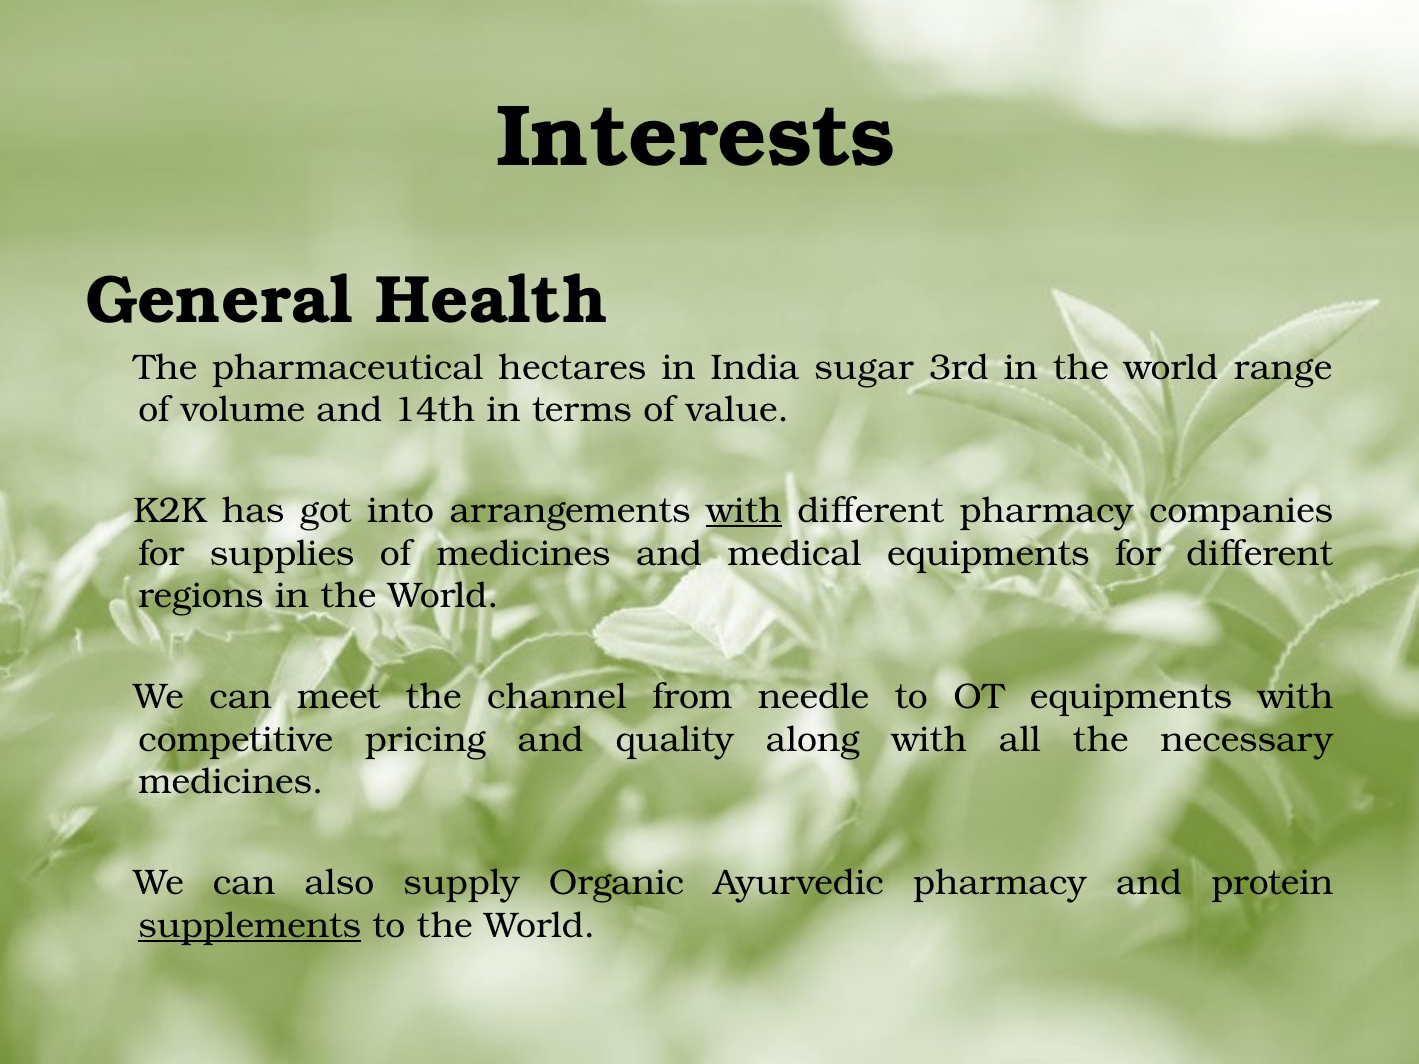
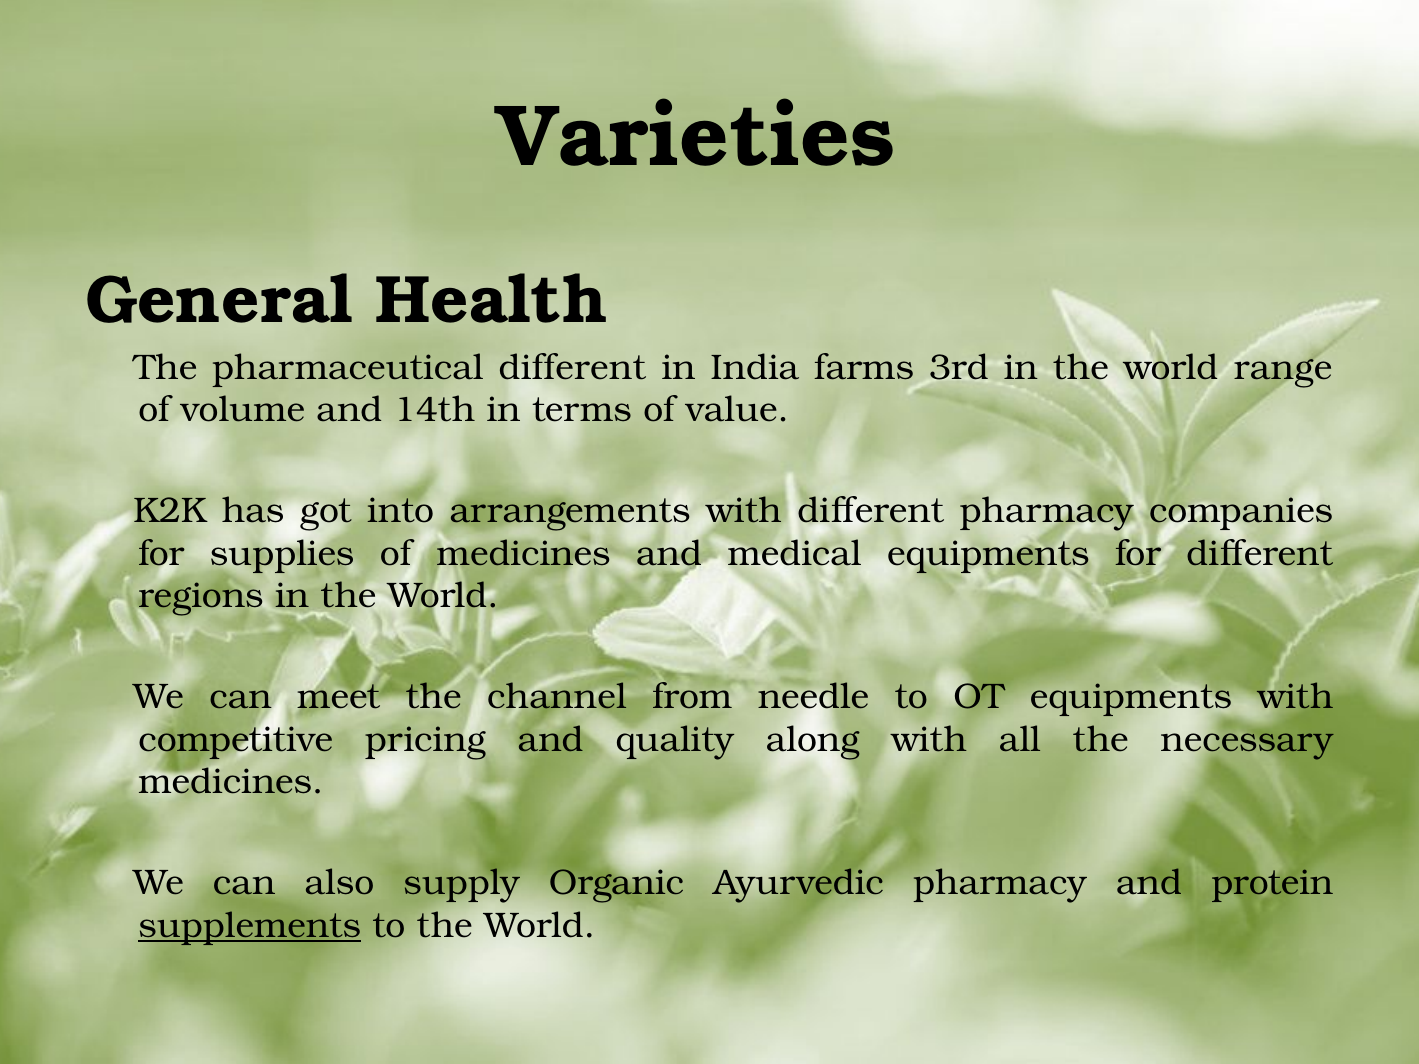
Interests: Interests -> Varieties (696, 137)
pharmaceutical hectares: hectares -> different (572, 367)
sugar: sugar -> farms (864, 367)
with underline: present -> none (744, 511)
